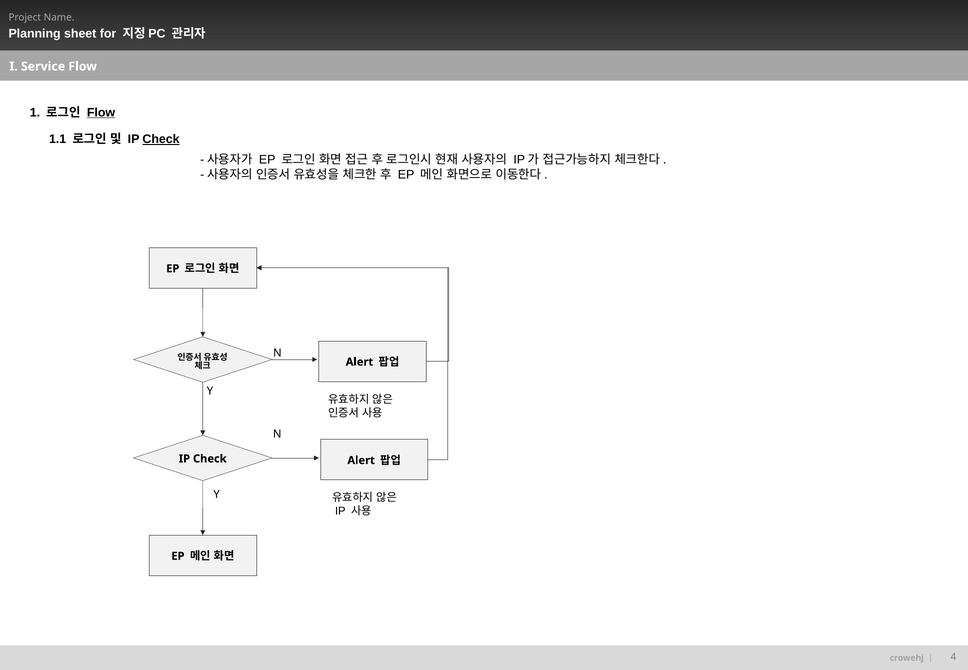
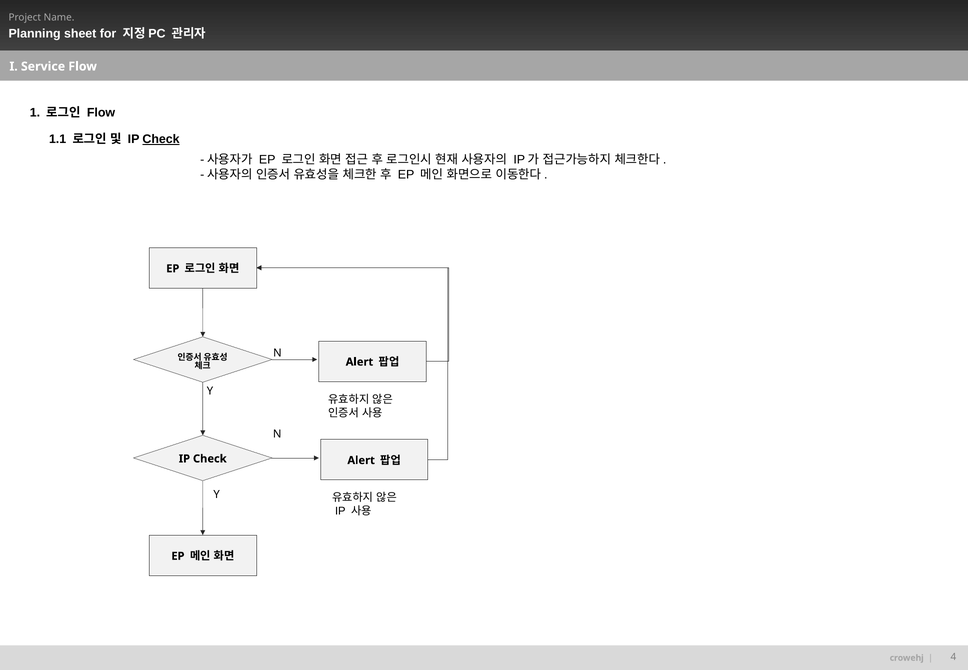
Flow underline: present -> none (101, 113)
